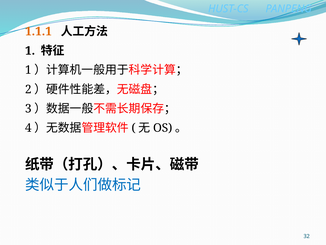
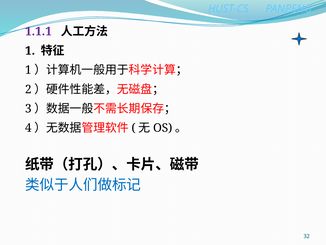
1.1.1 colour: orange -> purple (38, 31)
